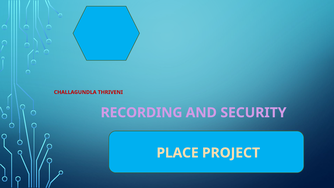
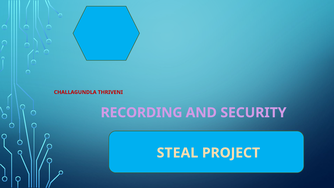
PLACE: PLACE -> STEAL (177, 153)
